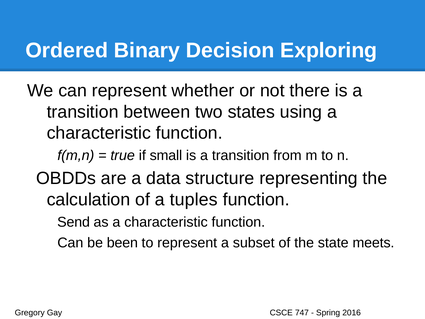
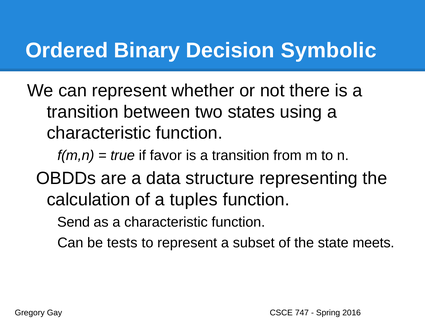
Exploring: Exploring -> Symbolic (329, 50)
small: small -> favor (166, 155)
been: been -> tests (122, 243)
